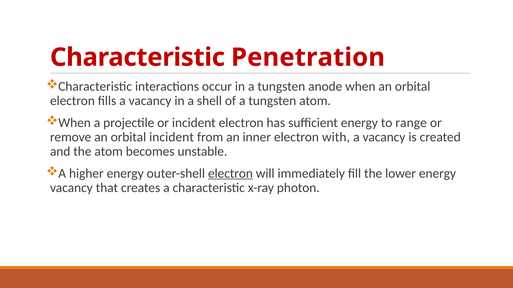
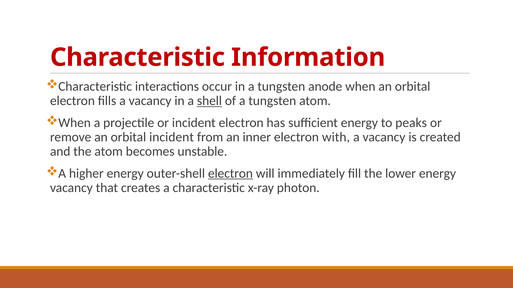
Penetration: Penetration -> Information (308, 57)
shell underline: none -> present (209, 101)
range: range -> peaks (411, 123)
